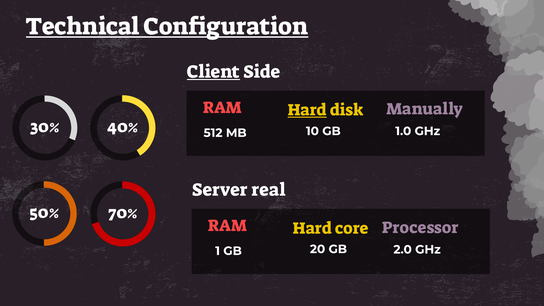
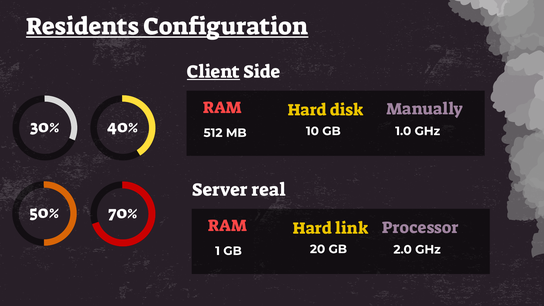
Technical: Technical -> Residents (82, 27)
Hard underline: present -> none (307, 110)
core: core -> link (352, 228)
